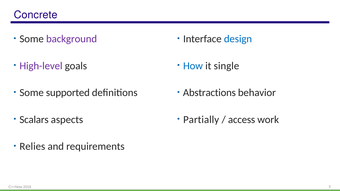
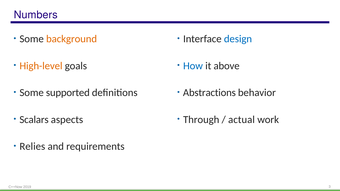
Concrete: Concrete -> Numbers (36, 15)
background colour: purple -> orange (72, 39)
High-level colour: purple -> orange (41, 66)
single: single -> above (227, 66)
Partially: Partially -> Through (201, 120)
access: access -> actual (241, 120)
